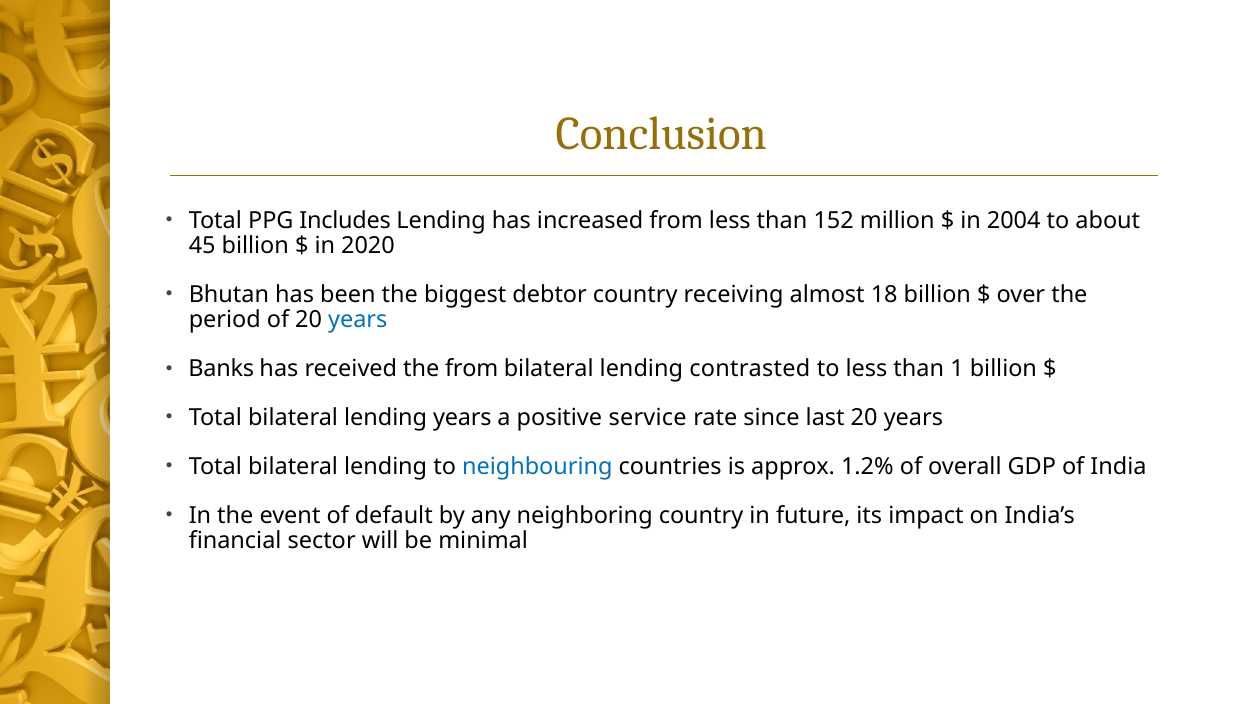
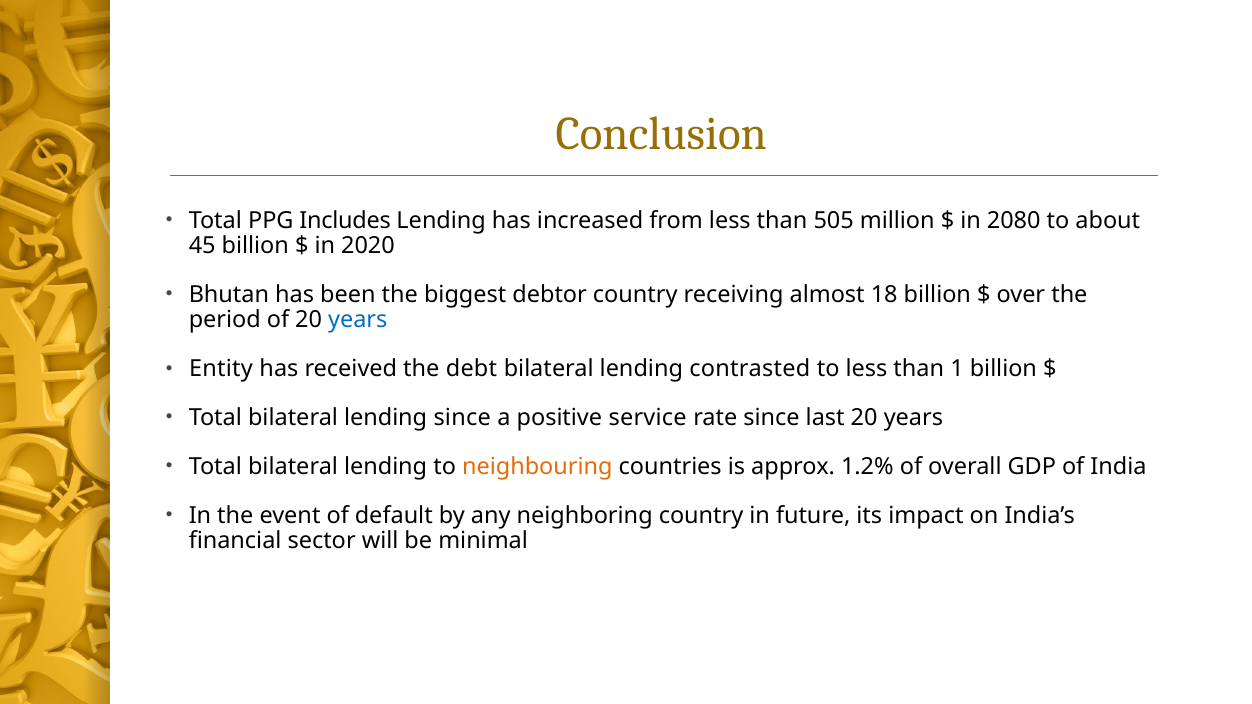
152: 152 -> 505 (834, 221)
2004: 2004 -> 2080 (1014, 221)
Banks: Banks -> Entity (221, 369)
the from: from -> debt (471, 369)
lending years: years -> since (462, 418)
neighbouring colour: blue -> orange (537, 467)
